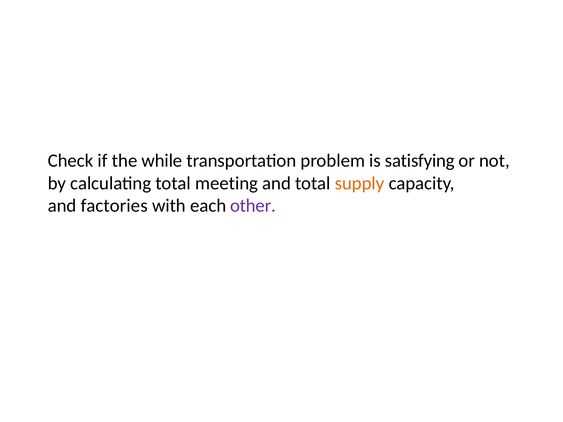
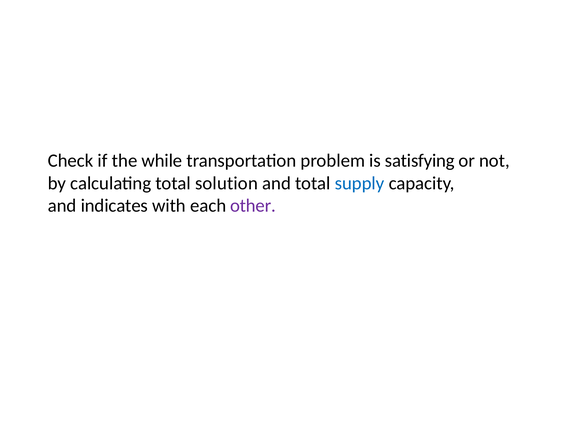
meeting: meeting -> solution (227, 183)
supply colour: orange -> blue (360, 183)
factories: factories -> indicates (114, 206)
